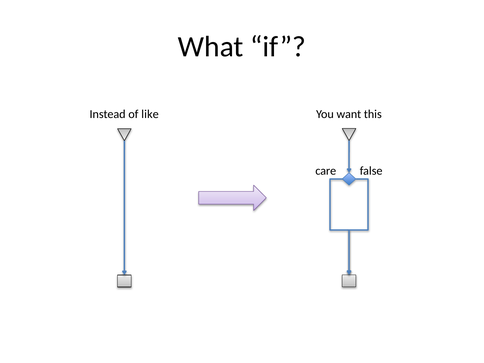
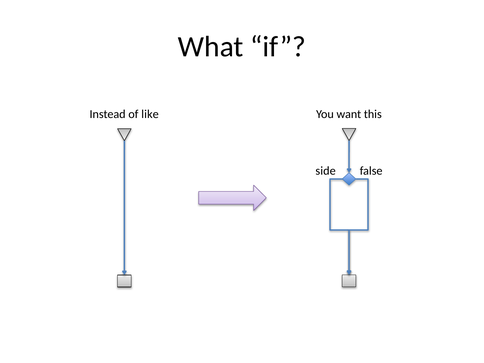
care: care -> side (326, 171)
